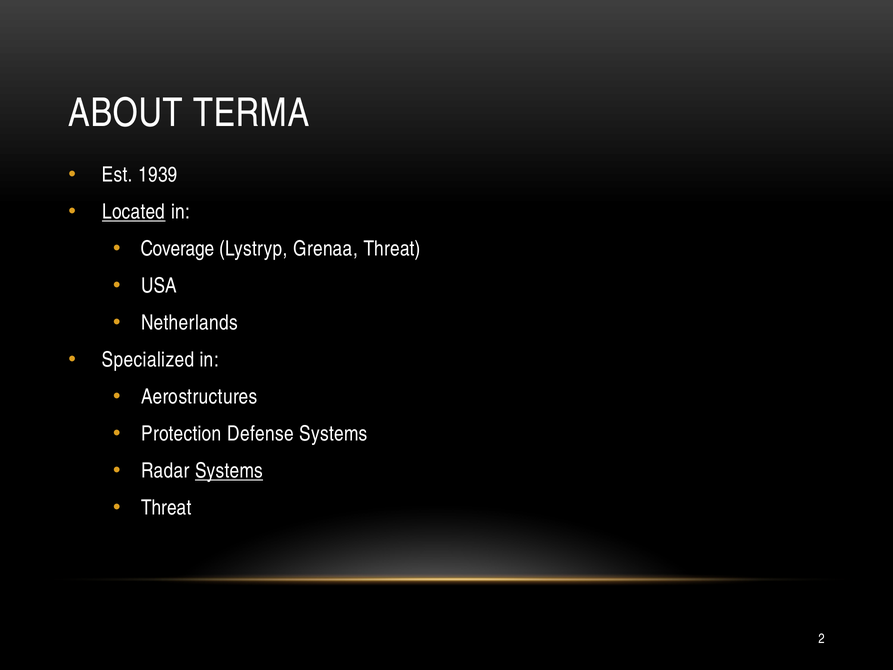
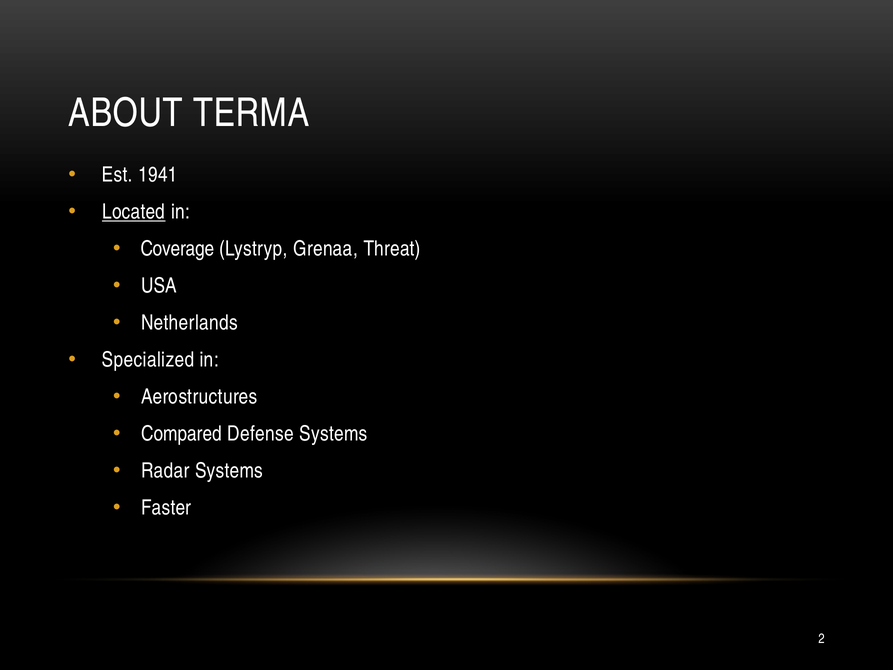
1939: 1939 -> 1941 (158, 175)
Protection: Protection -> Compared (181, 434)
Systems underline: present -> none (229, 471)
Threat: Threat -> Faster (166, 508)
